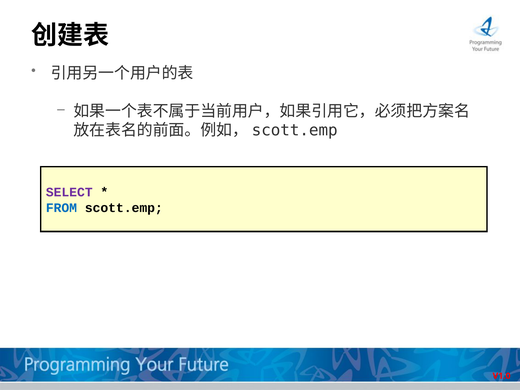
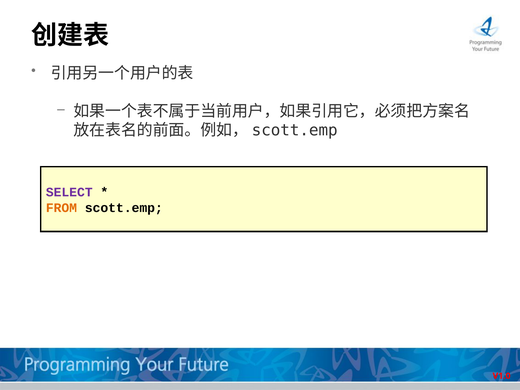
FROM colour: blue -> orange (61, 208)
